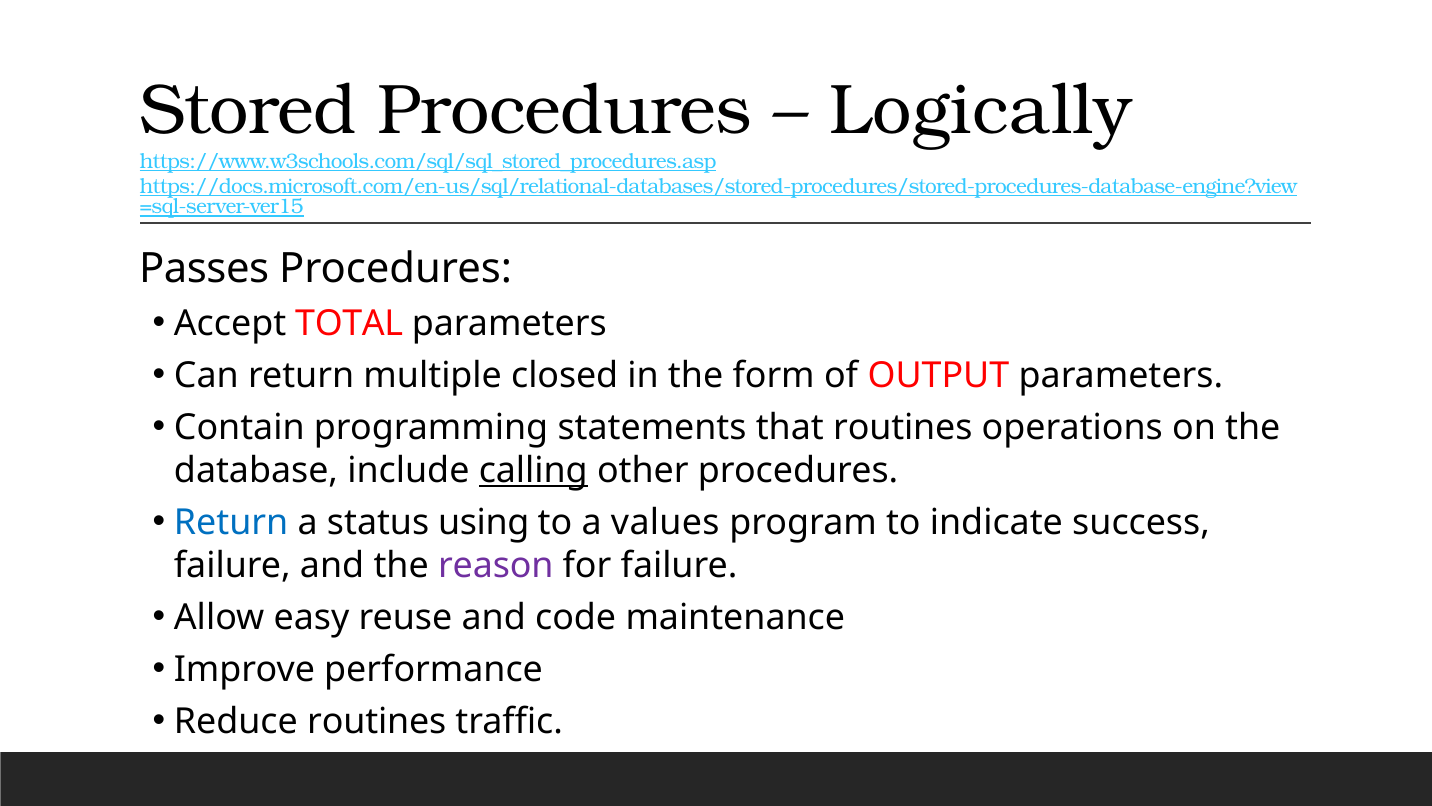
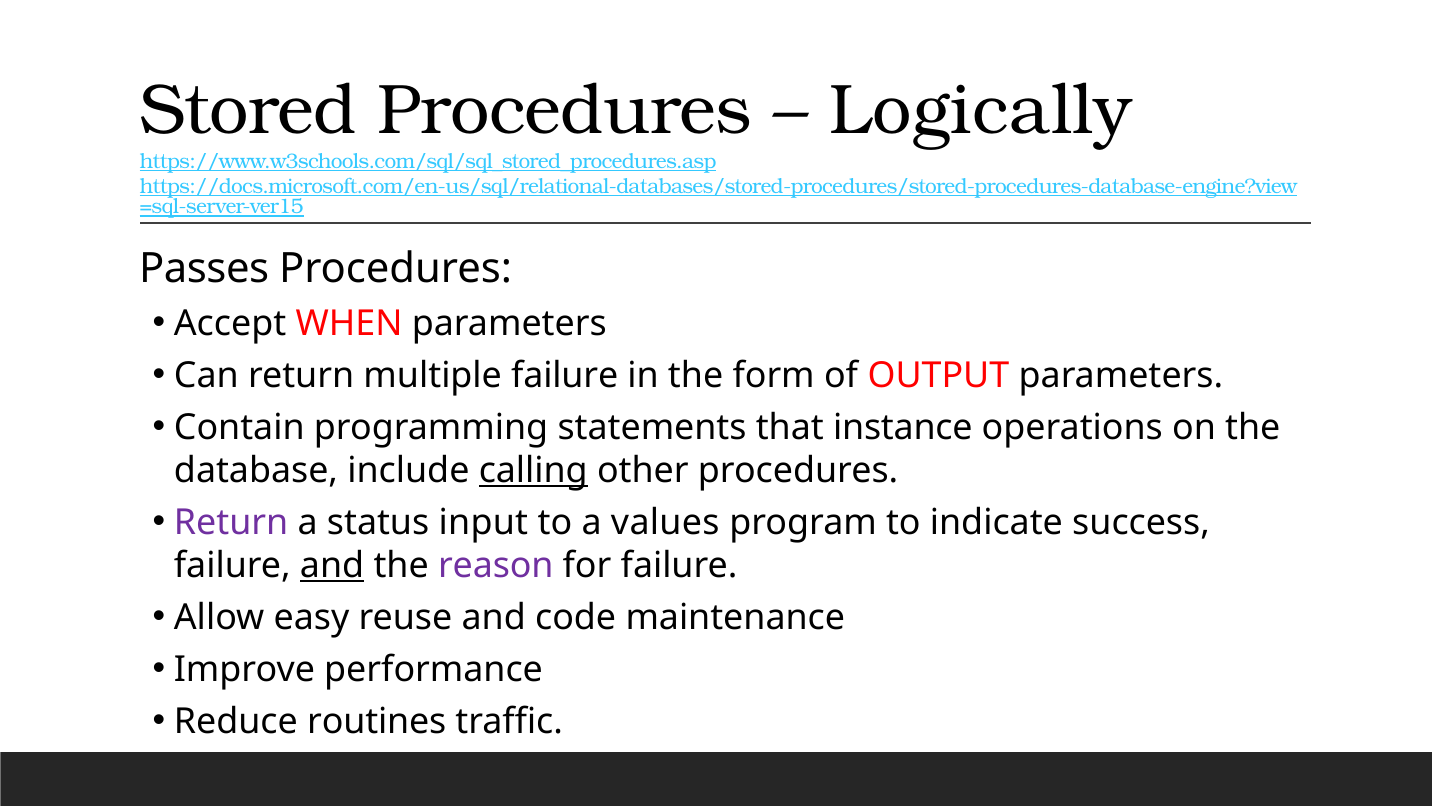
TOTAL: TOTAL -> WHEN (349, 324)
multiple closed: closed -> failure (565, 376)
that routines: routines -> instance (903, 427)
Return colour: blue -> purple (231, 522)
using: using -> input (483, 522)
and underline: none -> present (332, 565)
